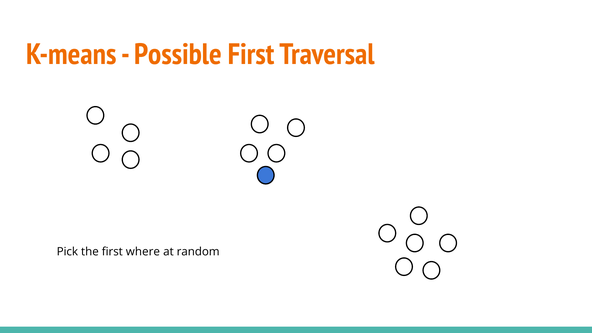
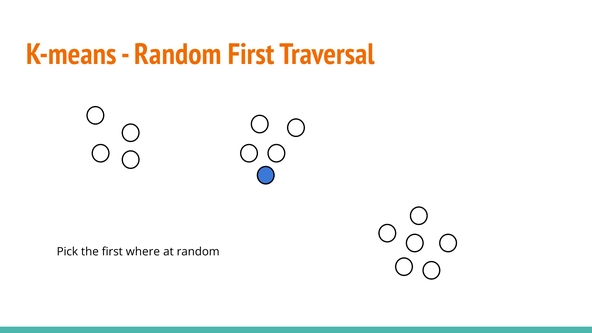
Possible: Possible -> Random (178, 55)
